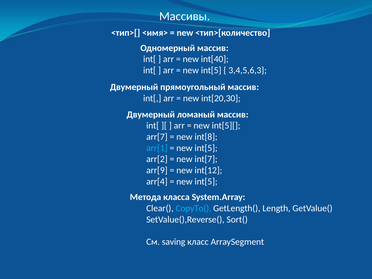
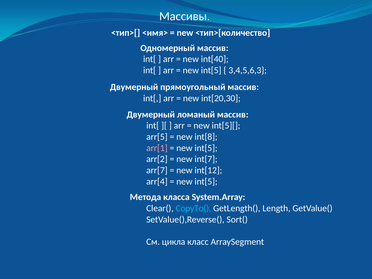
arr[7: arr[7 -> arr[5 (157, 137)
arr[1 colour: light blue -> pink (157, 148)
arr[9: arr[9 -> arr[7 (157, 170)
saving: saving -> цикла (174, 242)
